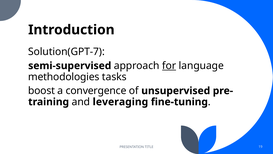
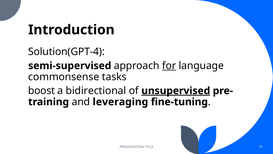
Solution(GPT-7: Solution(GPT-7 -> Solution(GPT-4 (66, 52)
methodologies: methodologies -> commonsense (64, 77)
convergence: convergence -> bidirectional (96, 91)
unsupervised underline: none -> present (176, 91)
